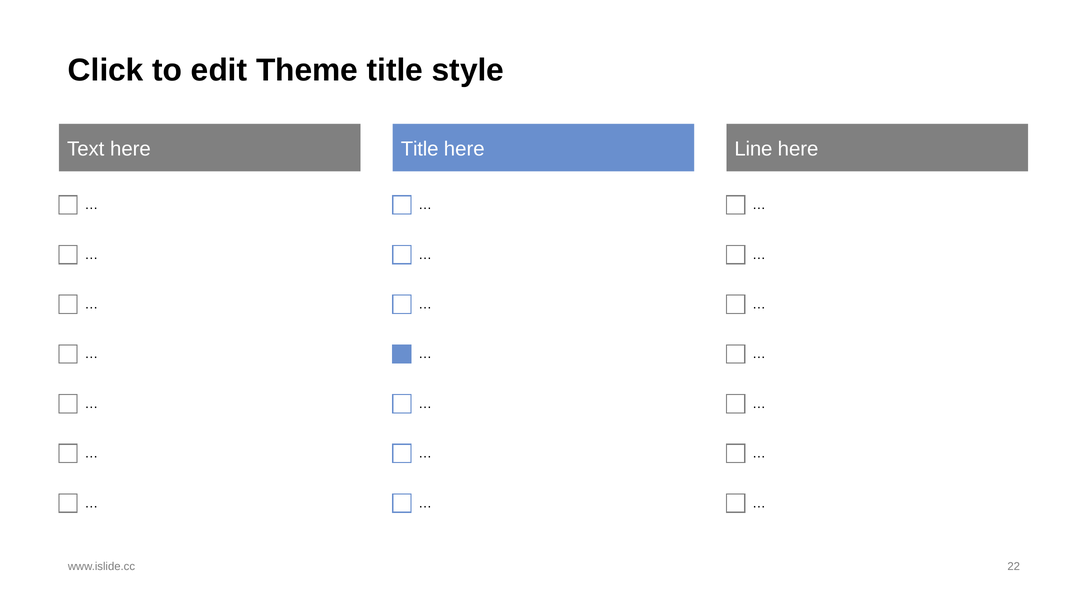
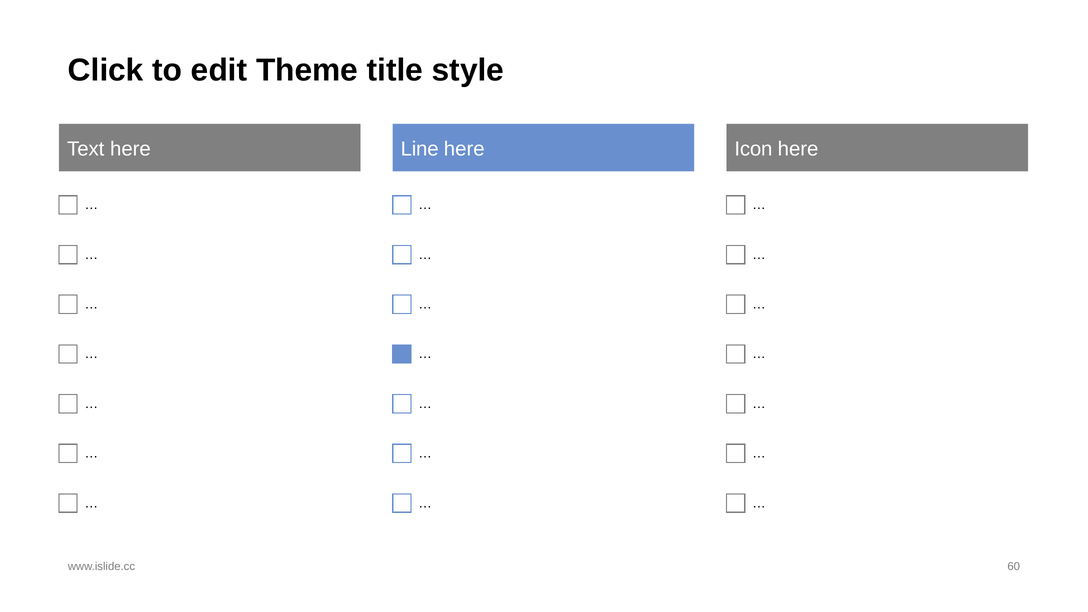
Title: Title -> Line (420, 149)
Line: Line -> Icon (753, 149)
22: 22 -> 60 (1014, 566)
